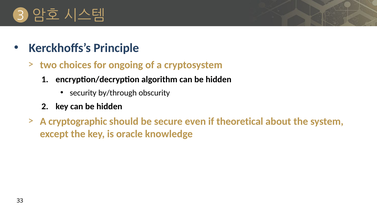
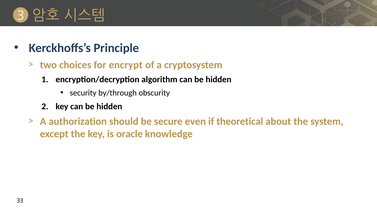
ongoing: ongoing -> encrypt (126, 65)
cryptographic: cryptographic -> authorization (78, 121)
